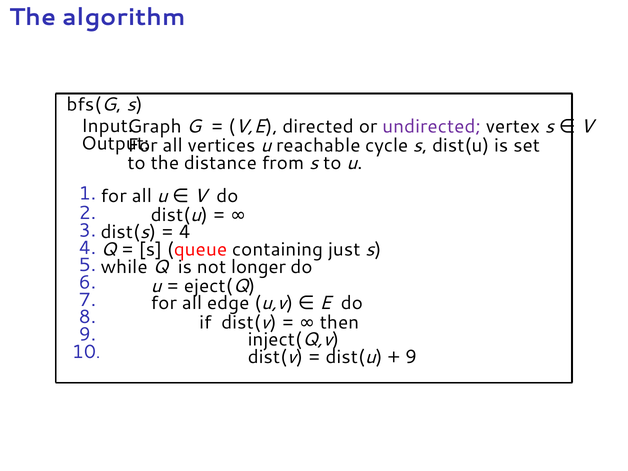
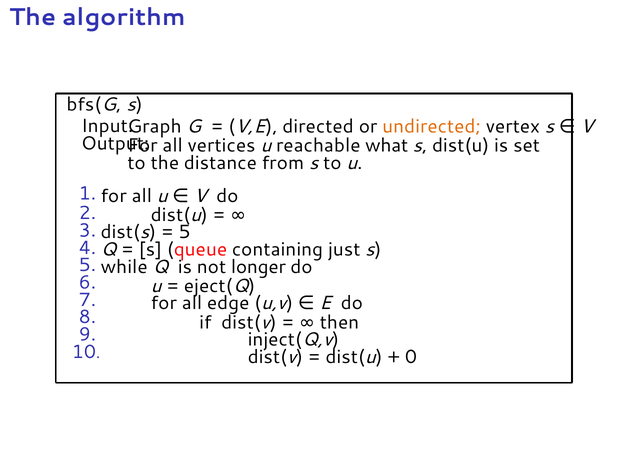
undirected colour: purple -> orange (432, 127)
cycle: cycle -> what (387, 146)
4: 4 -> 5 (185, 232)
9: 9 -> 0 (411, 357)
